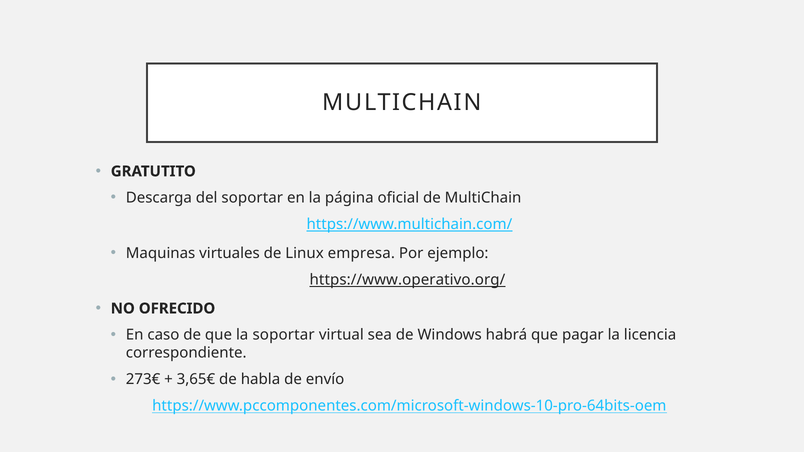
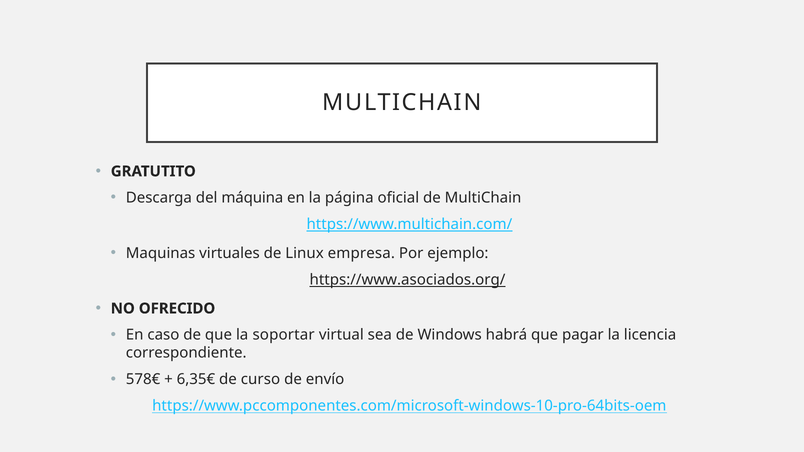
del soportar: soportar -> máquina (252, 198)
https://www.operativo.org/: https://www.operativo.org/ -> https://www.asociados.org/ (407, 280)
273€: 273€ -> 578€ (143, 380)
3,65€: 3,65€ -> 6,35€ (196, 380)
habla: habla -> curso (260, 380)
